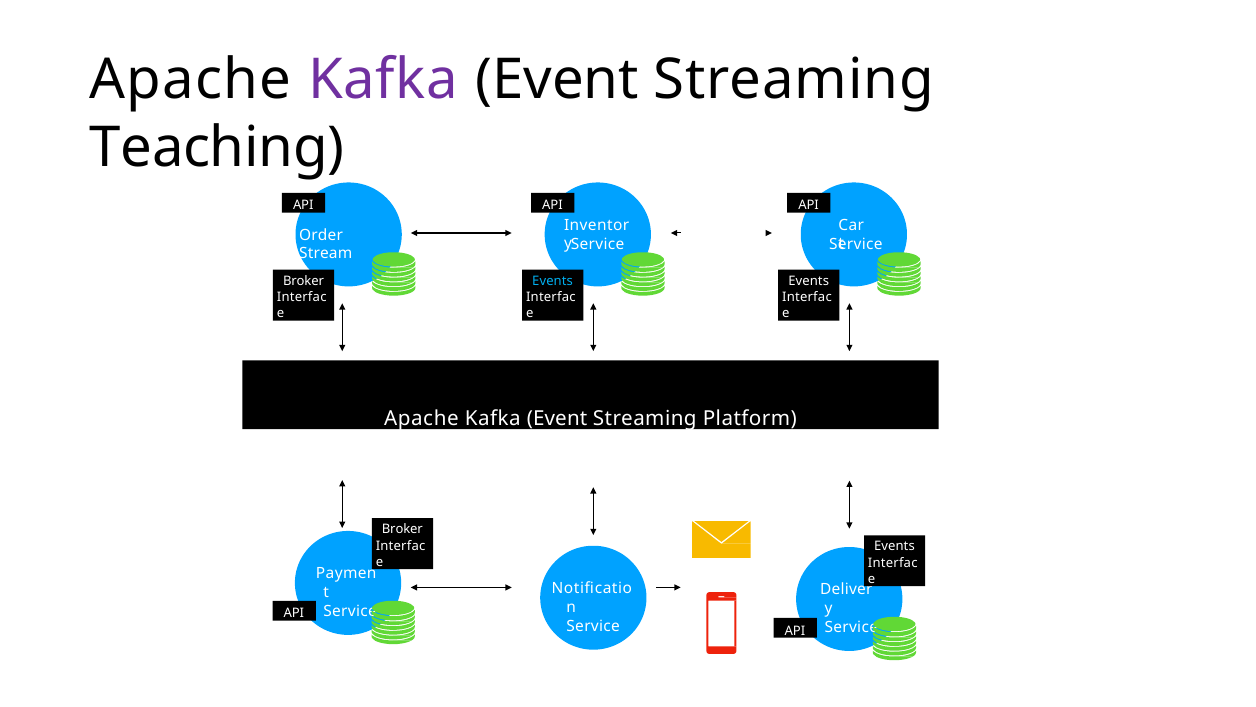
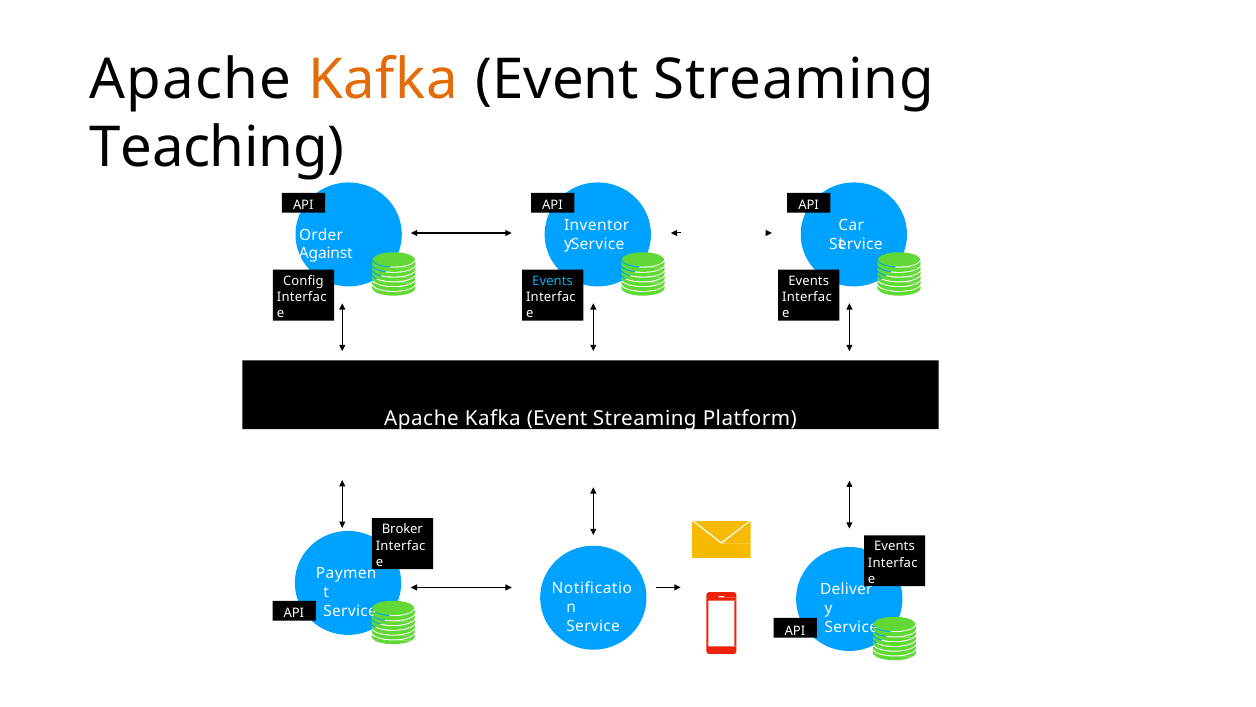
Kafka colour: purple -> orange (383, 80)
Stream: Stream -> Against (326, 254)
Broker: Broker -> Config (303, 281)
